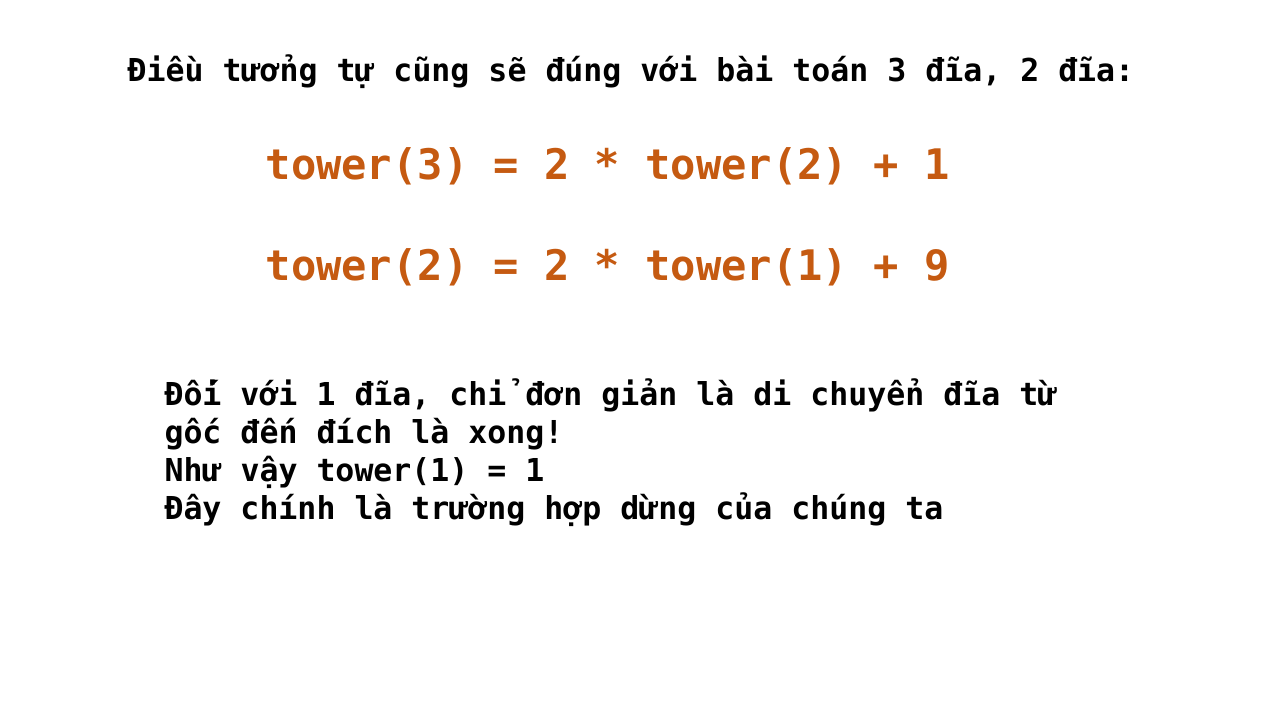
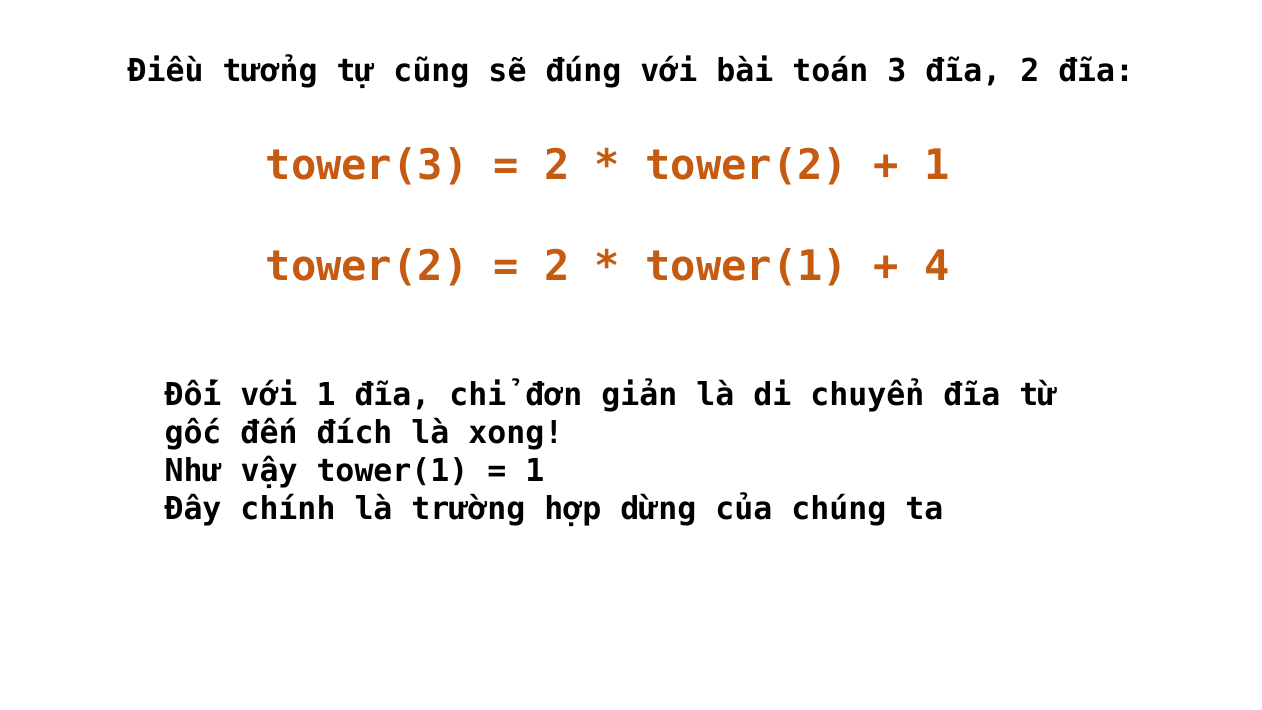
9: 9 -> 4 (937, 267)
